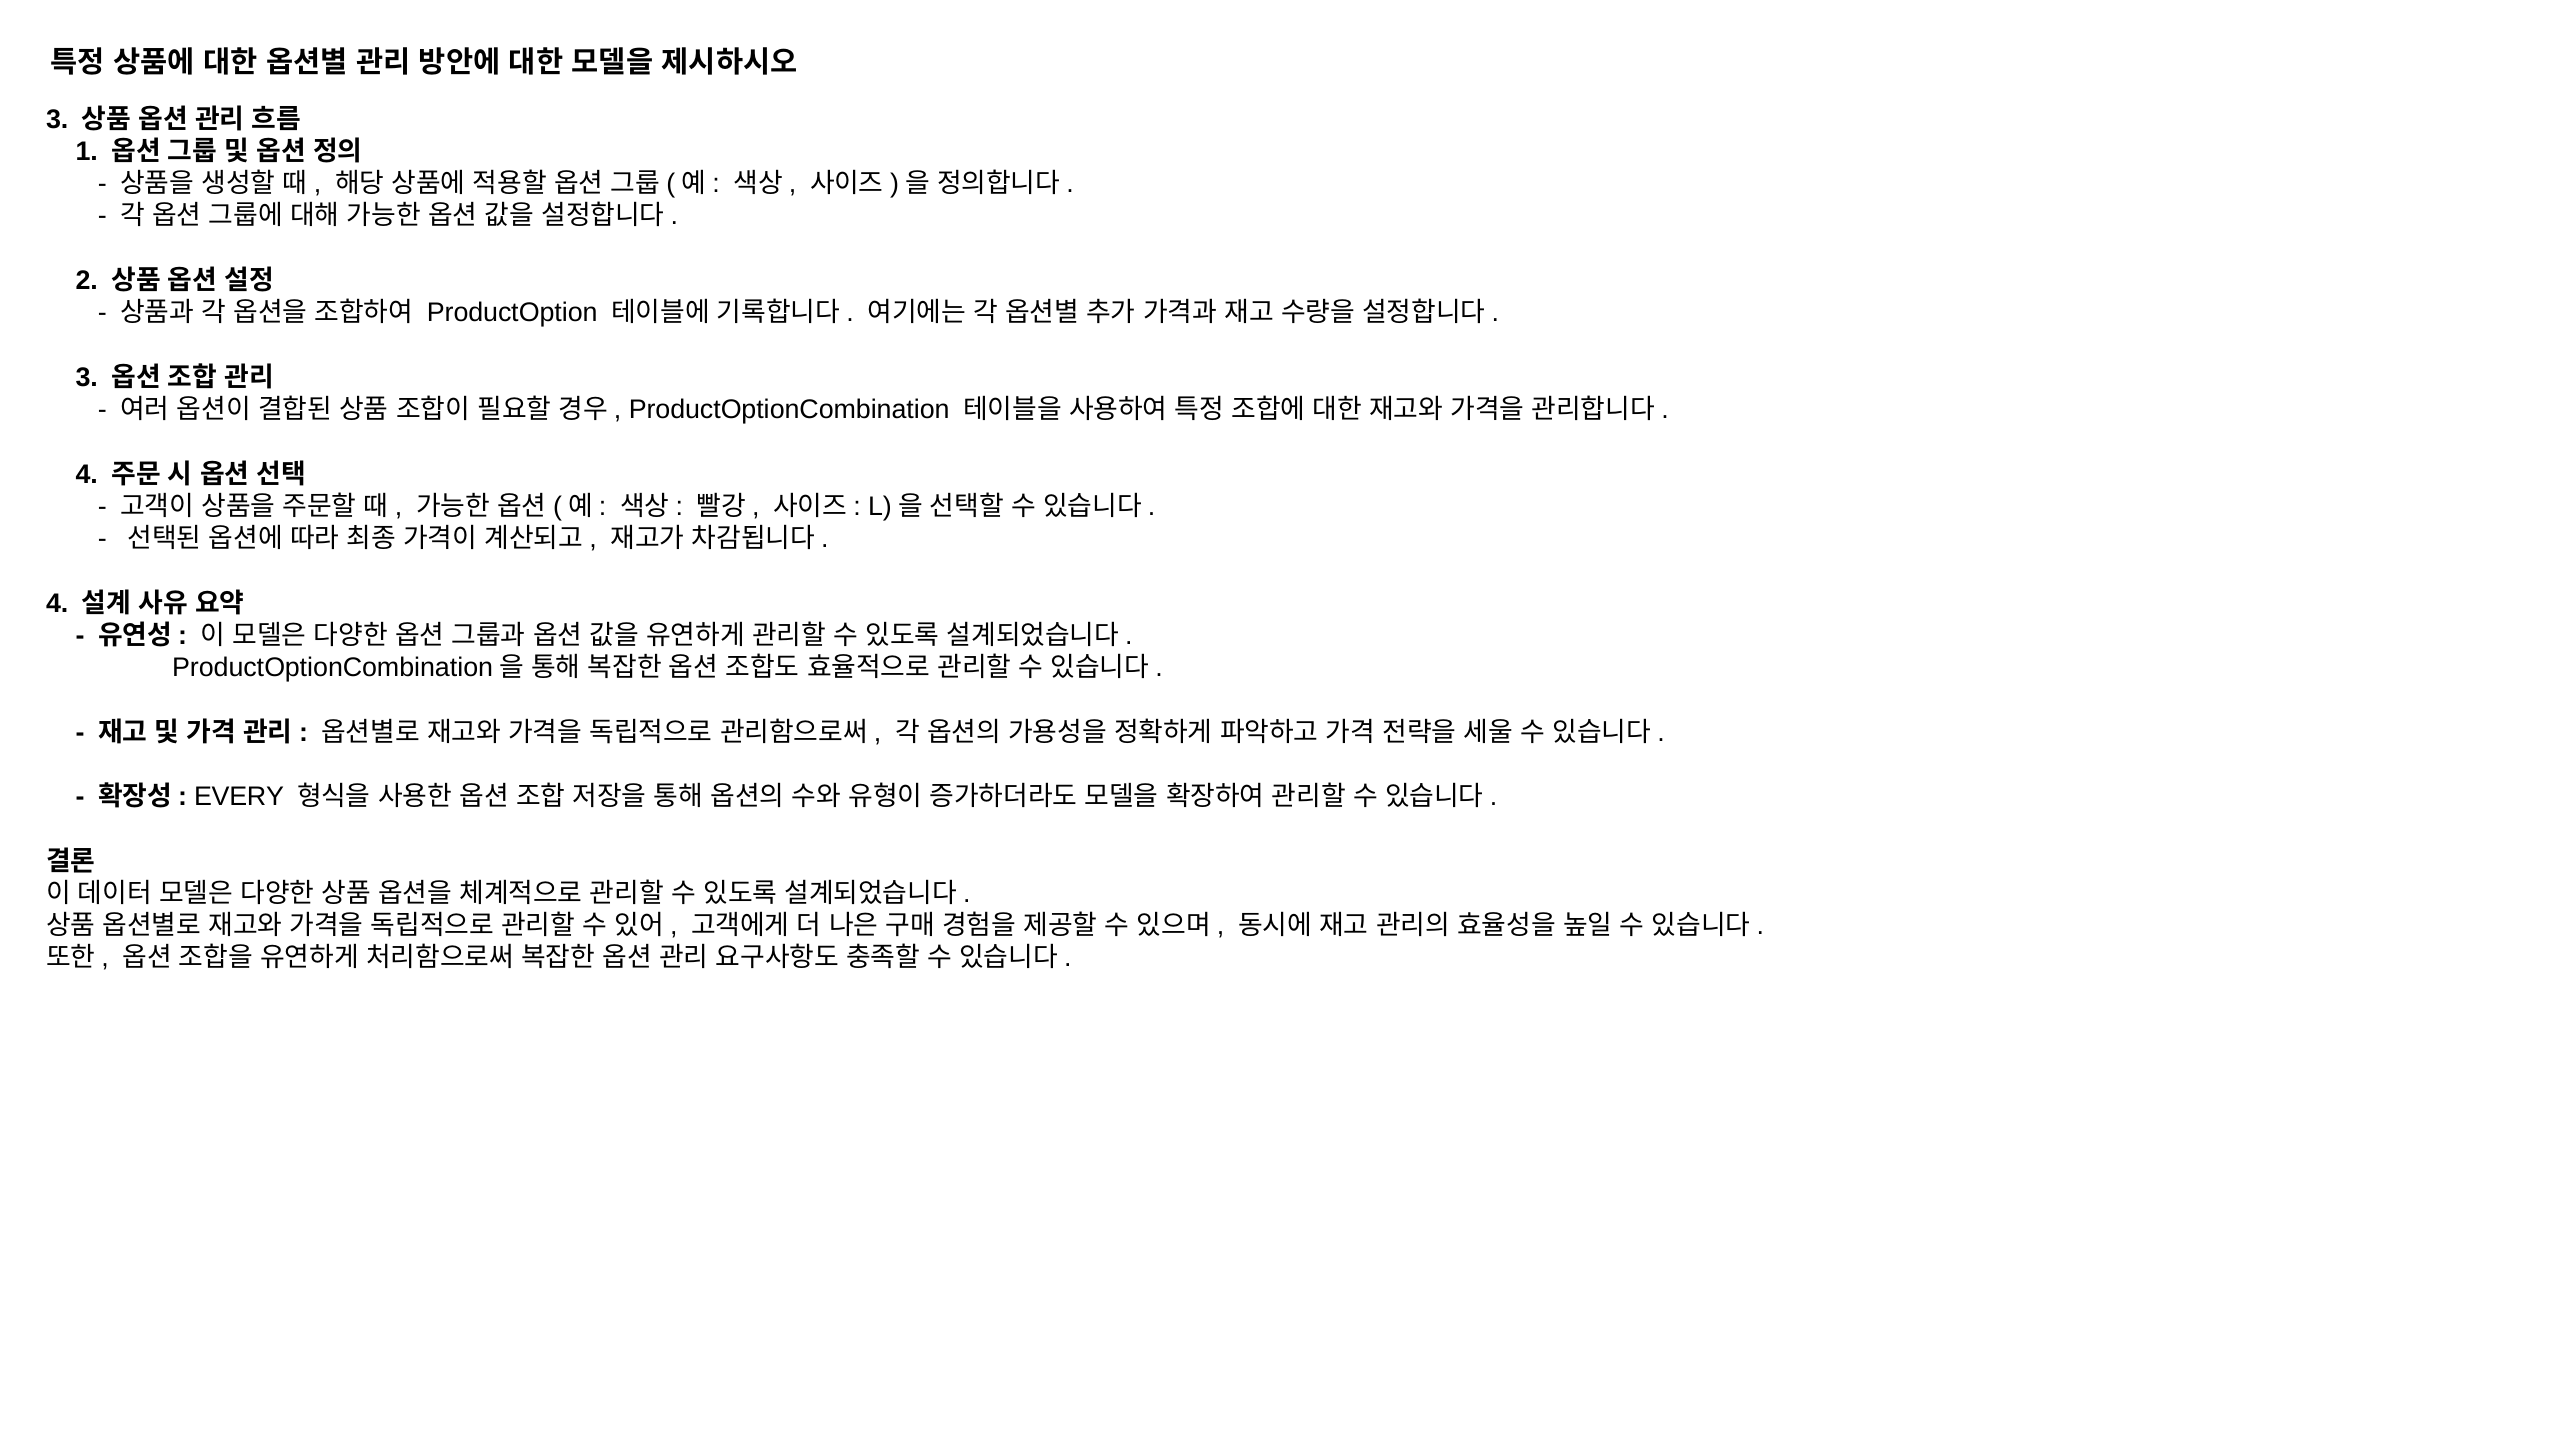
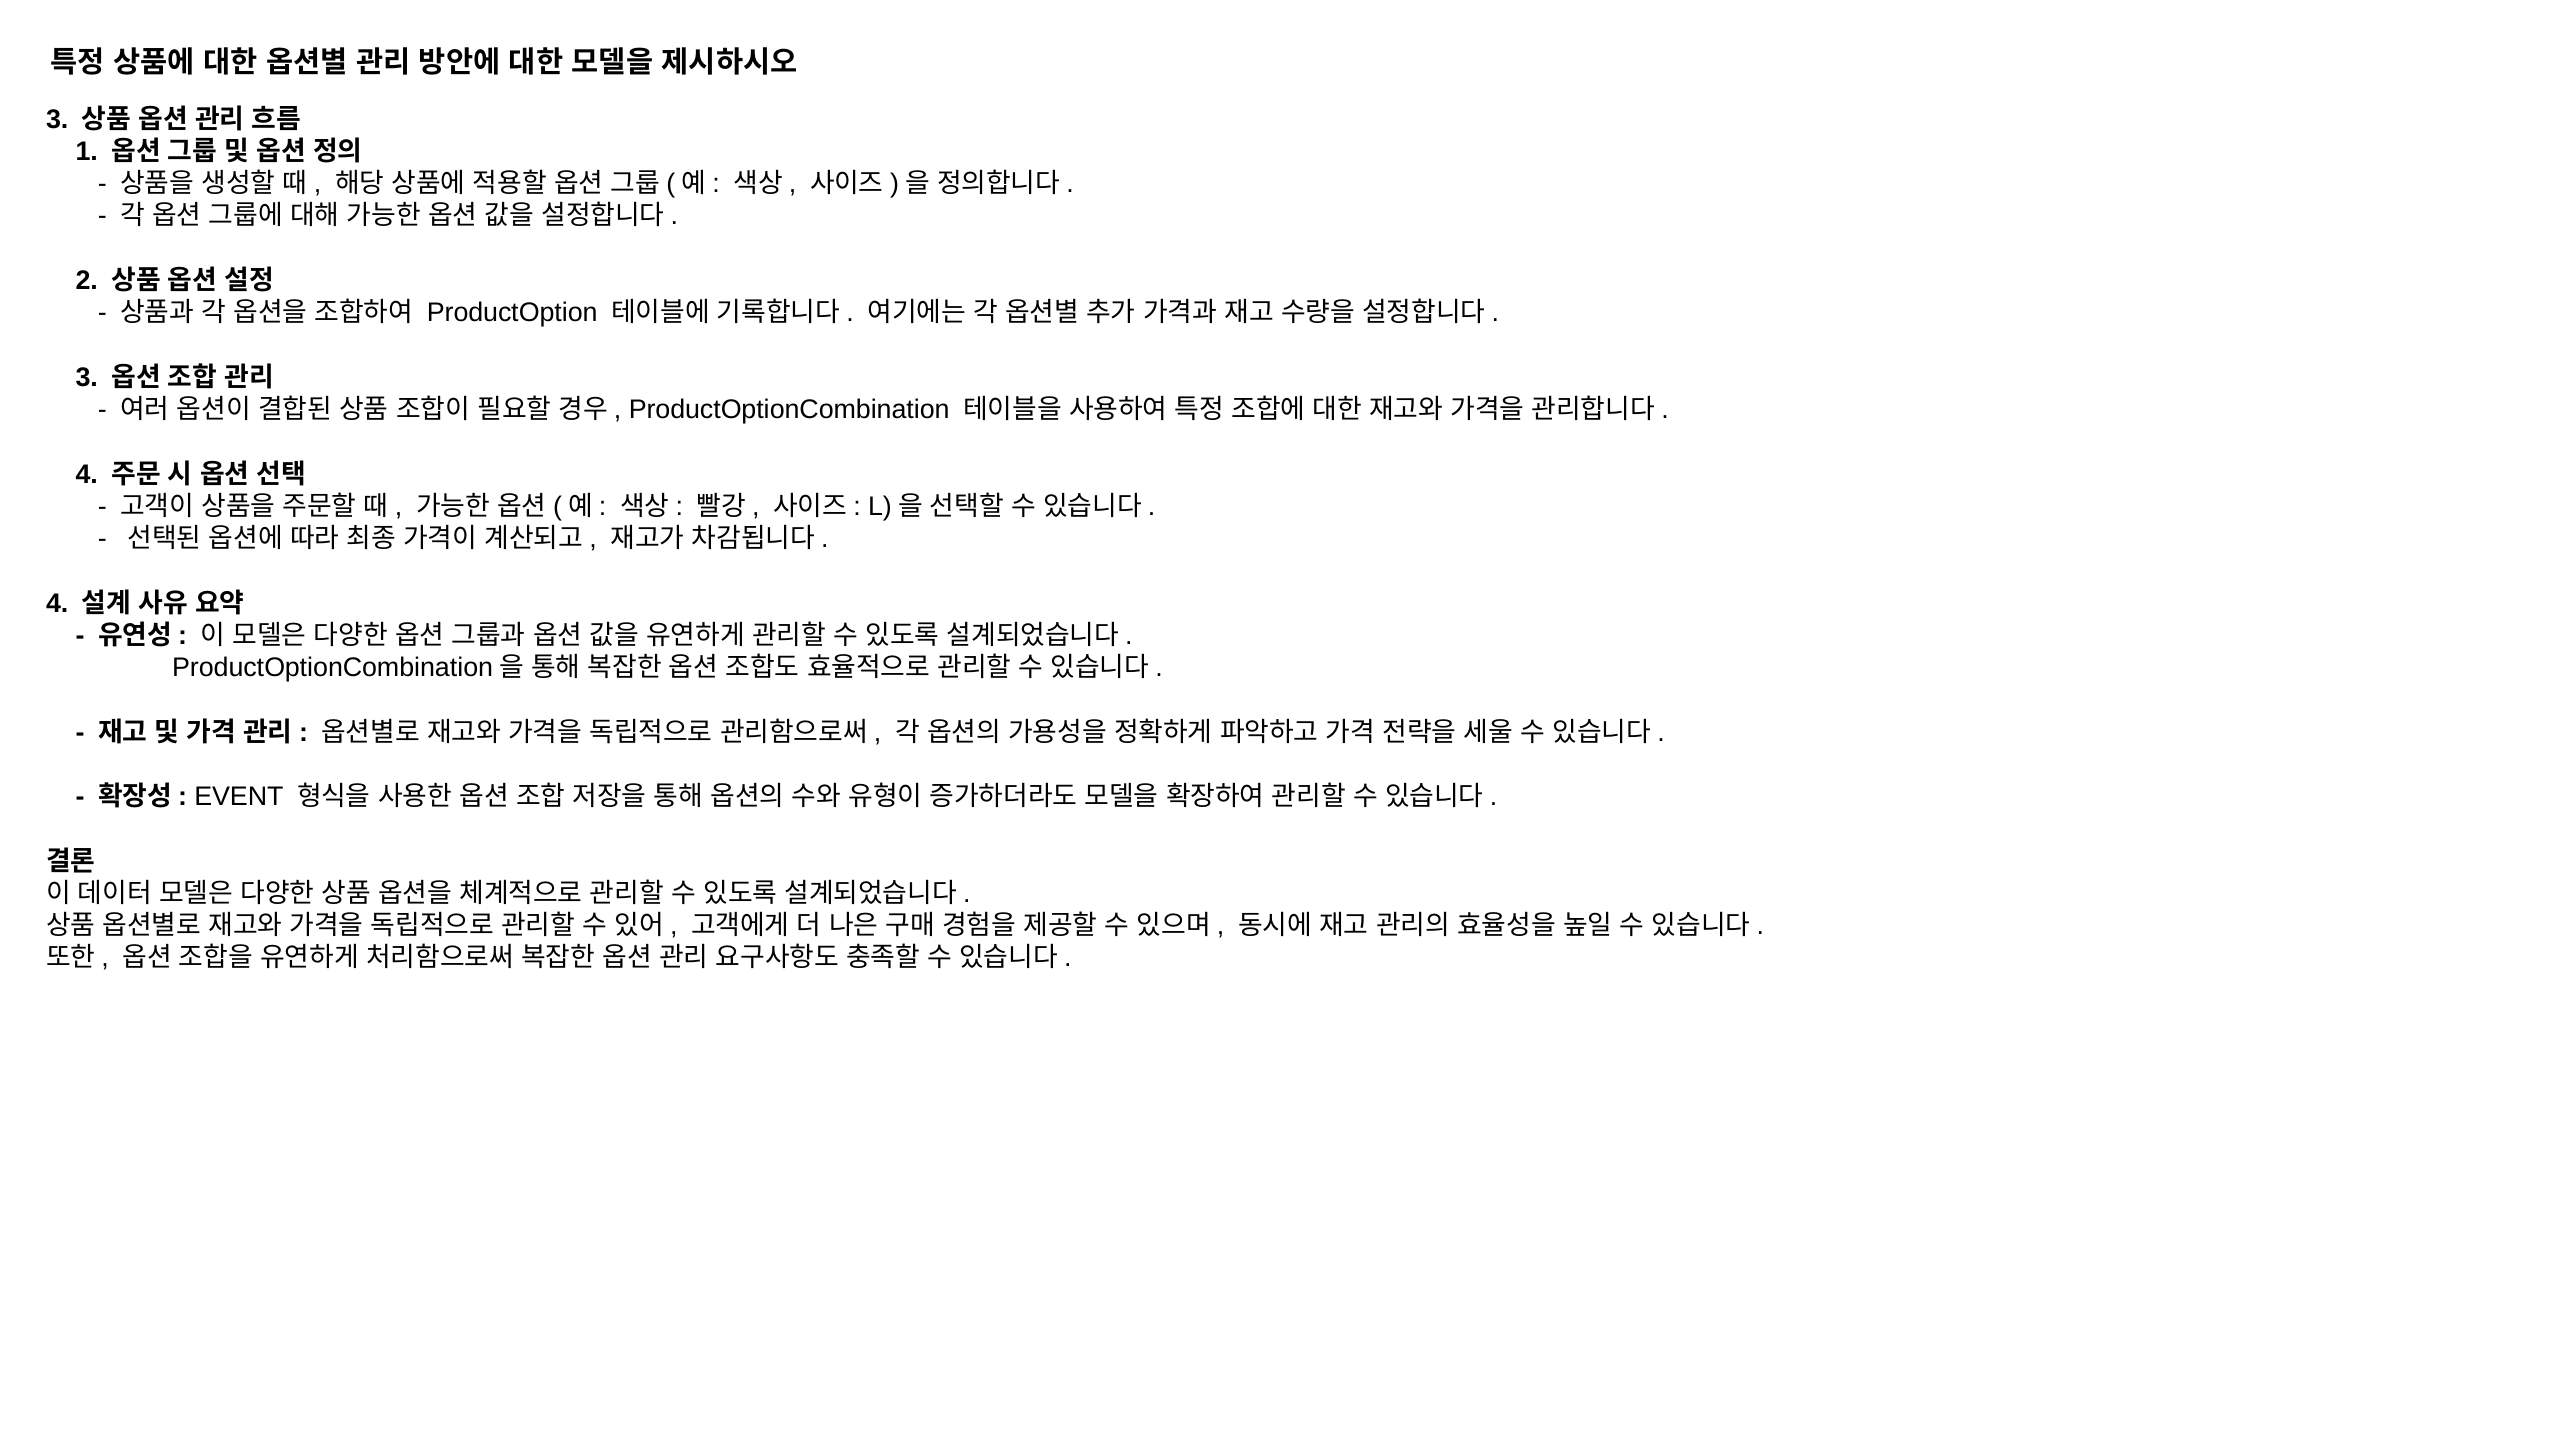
EVERY: EVERY -> EVENT (239, 797)
